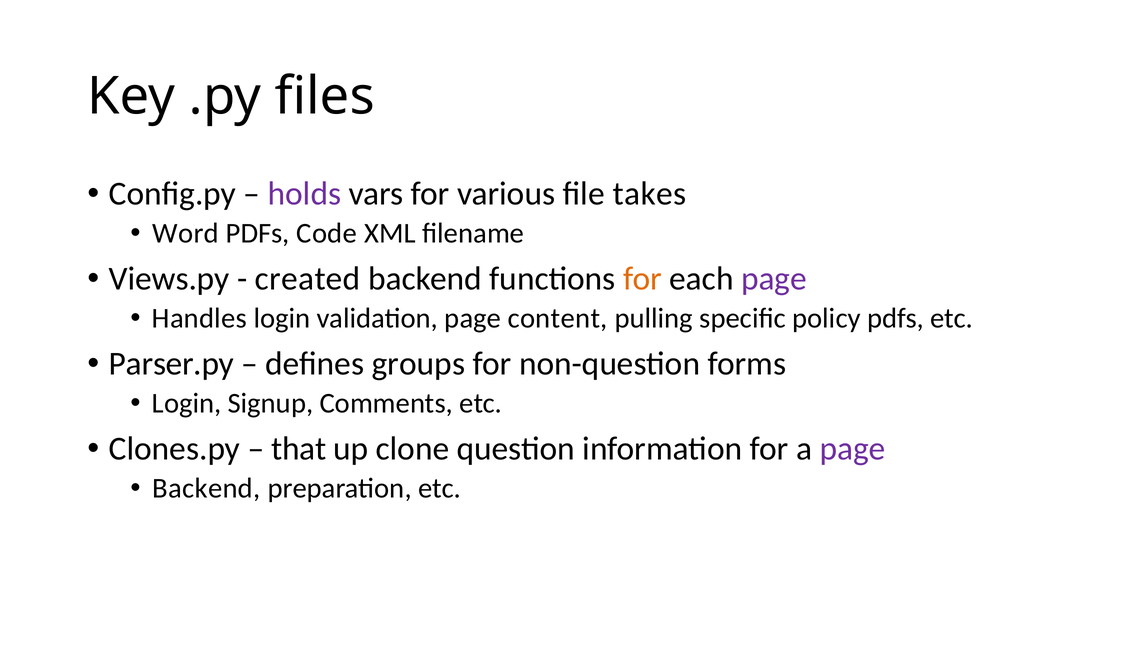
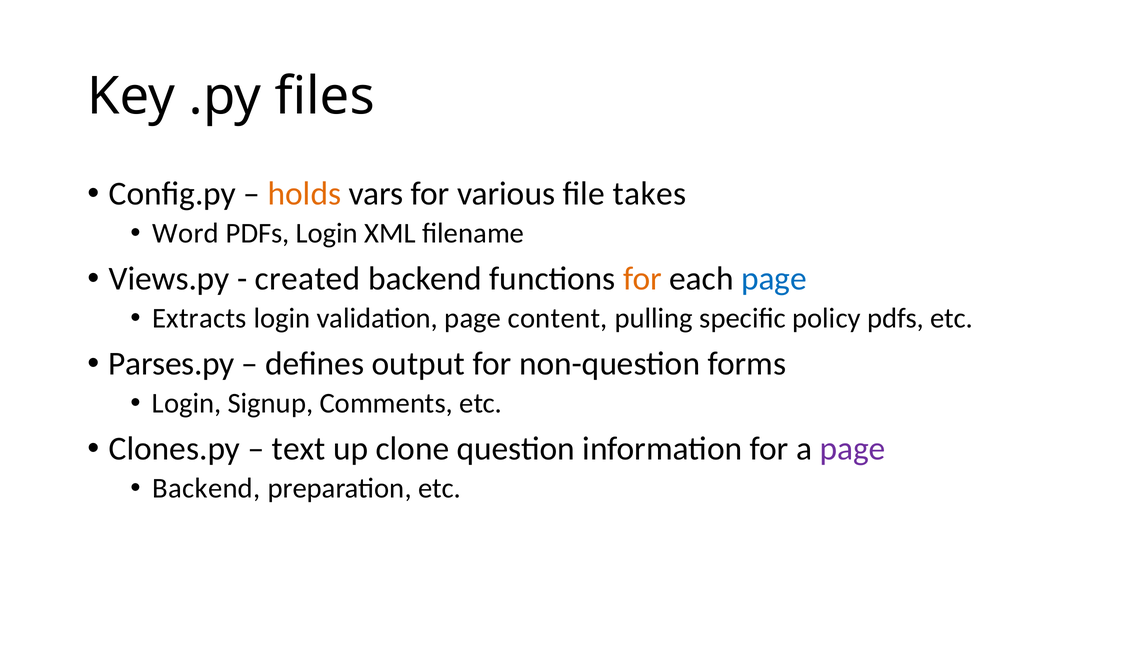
holds colour: purple -> orange (304, 194)
PDFs Code: Code -> Login (327, 233)
page colour: purple -> blue (774, 279)
Handles: Handles -> Extracts (199, 318)
Parser.py: Parser.py -> Parses.py (172, 364)
groups: groups -> output (418, 364)
that: that -> text (299, 449)
